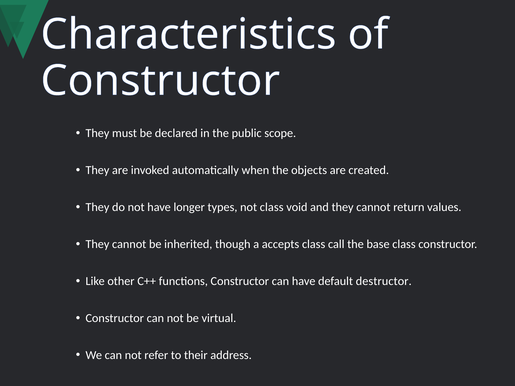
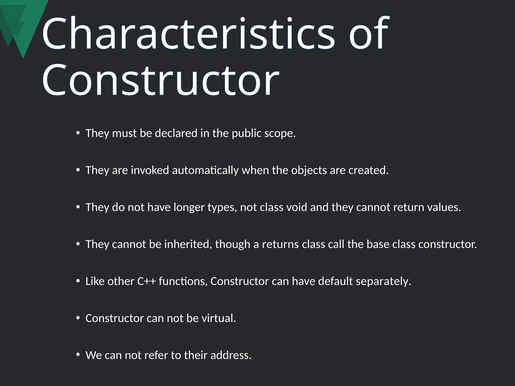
accepts: accepts -> returns (280, 244)
destructor: destructor -> separately (384, 281)
